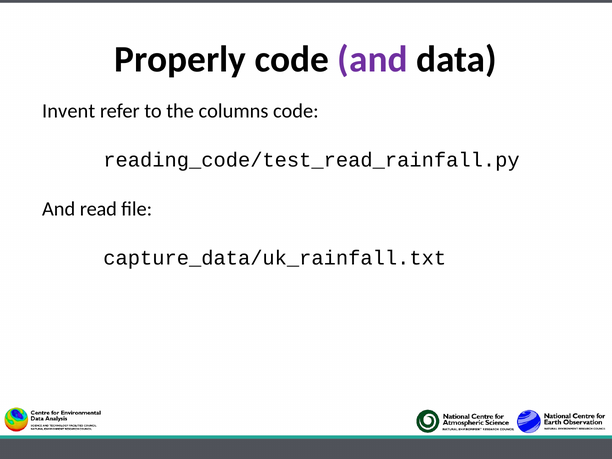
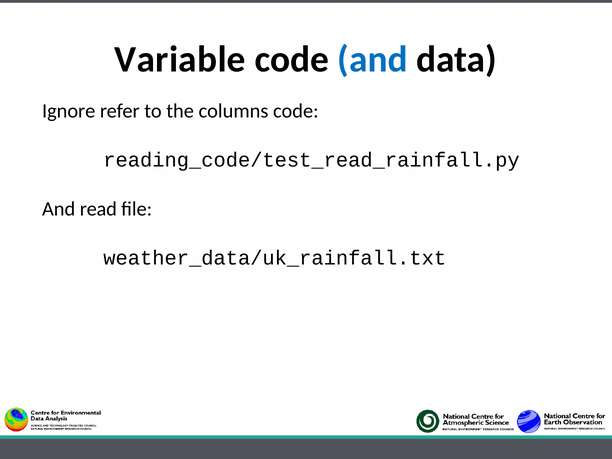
Properly: Properly -> Variable (180, 59)
and colour: purple -> blue (373, 59)
Invent: Invent -> Ignore (69, 111)
capture_data/uk_rainfall.txt: capture_data/uk_rainfall.txt -> weather_data/uk_rainfall.txt (275, 258)
